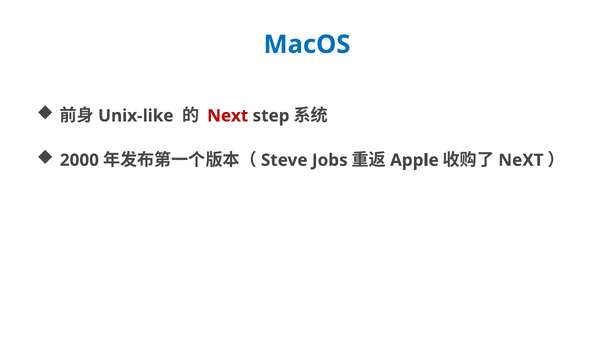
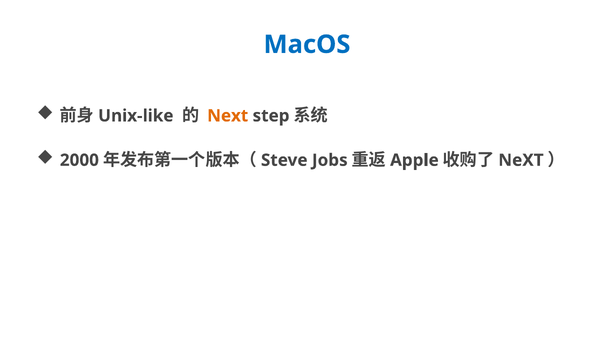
Next colour: red -> orange (228, 116)
